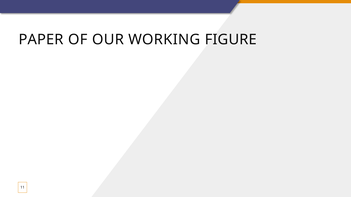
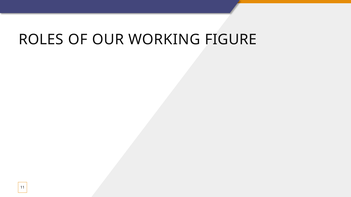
PAPER: PAPER -> ROLES (41, 40)
